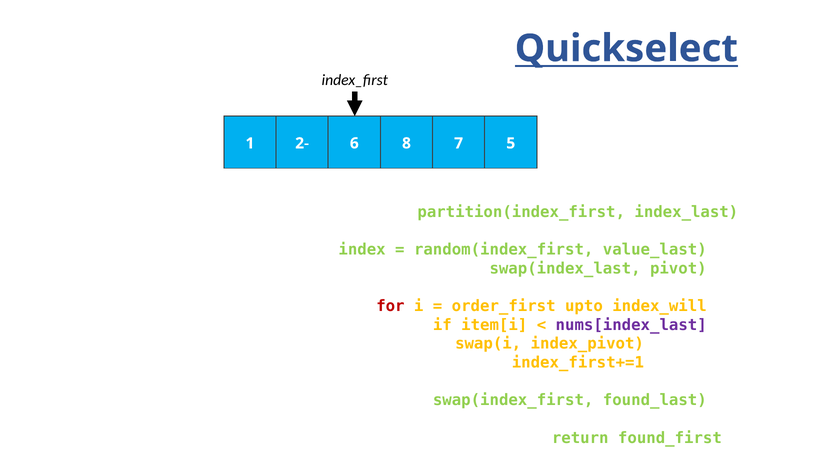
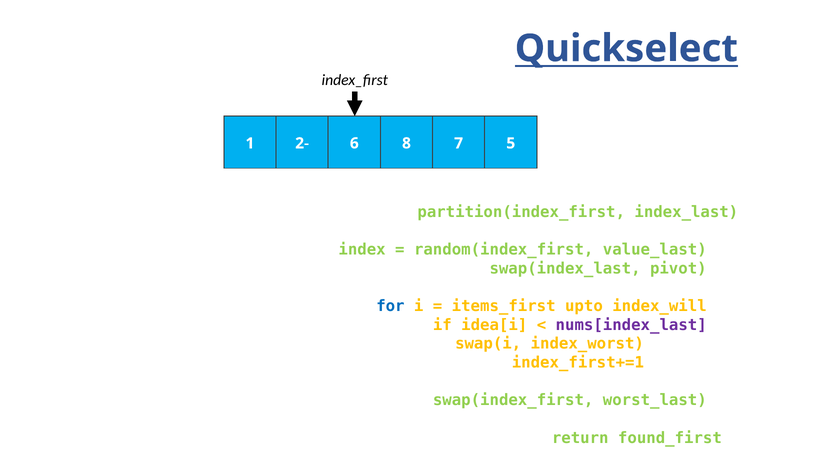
for colour: red -> blue (390, 306)
order_first: order_first -> items_first (504, 306)
item[i: item[i -> idea[i (494, 325)
index_pivot: index_pivot -> index_worst (587, 344)
found_last: found_last -> worst_last (655, 400)
